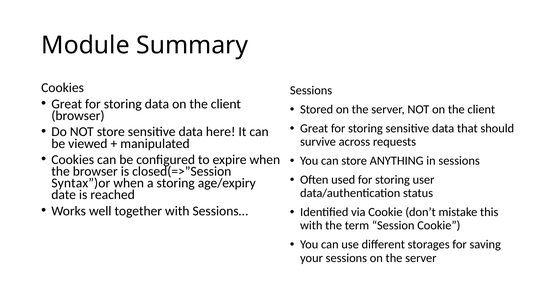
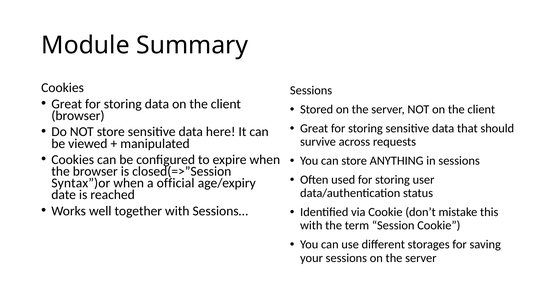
a storing: storing -> official (176, 183)
